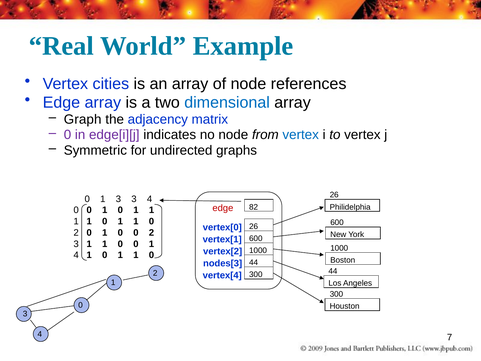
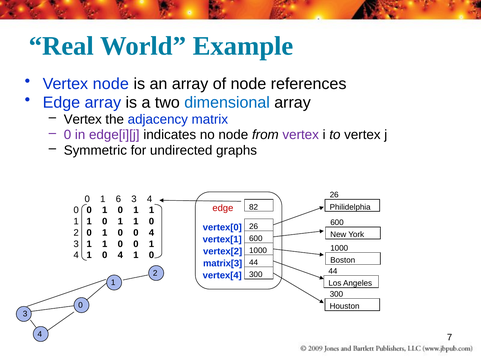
Vertex cities: cities -> node (111, 84)
Graph: Graph -> Vertex (83, 119)
vertex colour: blue -> purple (301, 135)
1 3: 3 -> 6 (118, 199)
0 0 2: 2 -> 4 (152, 233)
4 1 0 1: 1 -> 4 (120, 255)
nodes[3: nodes[3 -> matrix[3 (223, 263)
